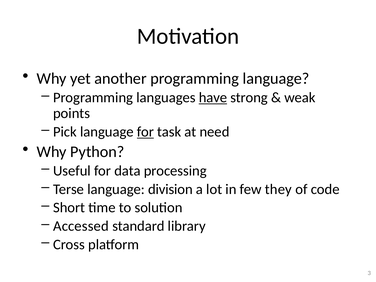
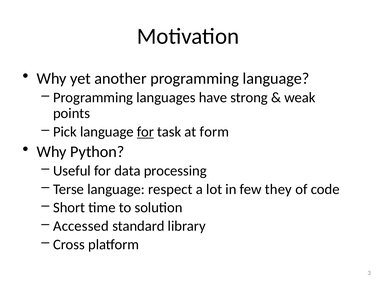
have underline: present -> none (213, 98)
need: need -> form (214, 132)
division: division -> respect (170, 189)
